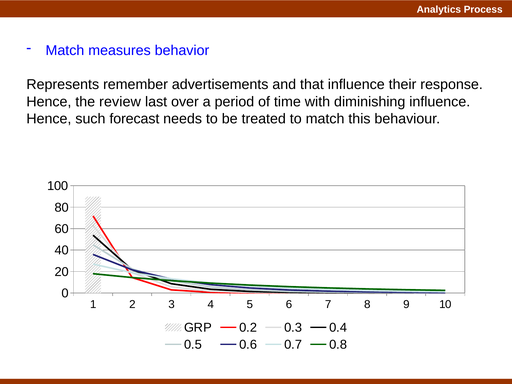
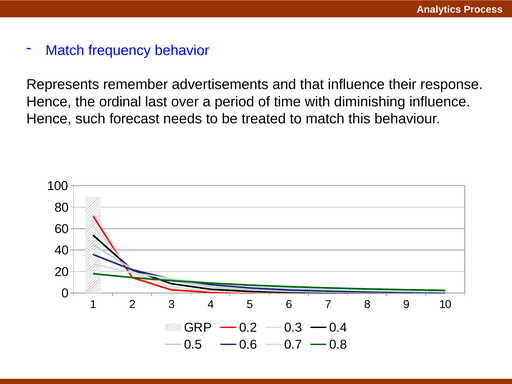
measures: measures -> frequency (120, 50)
review: review -> ordinal (120, 102)
